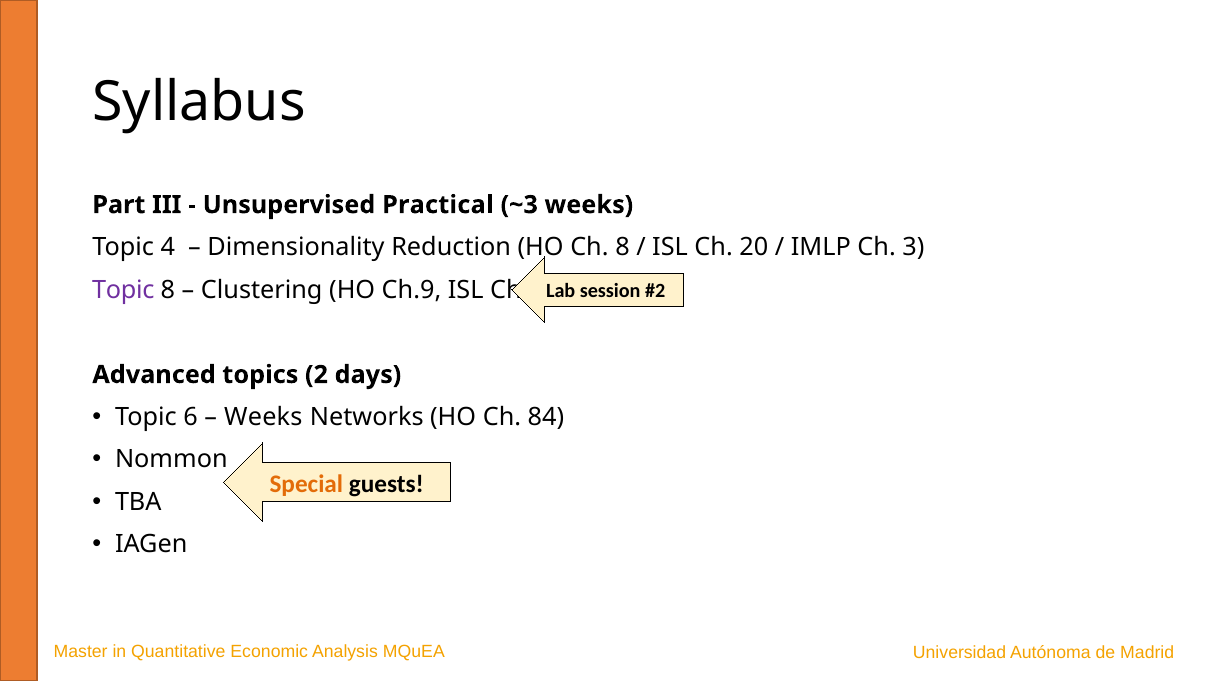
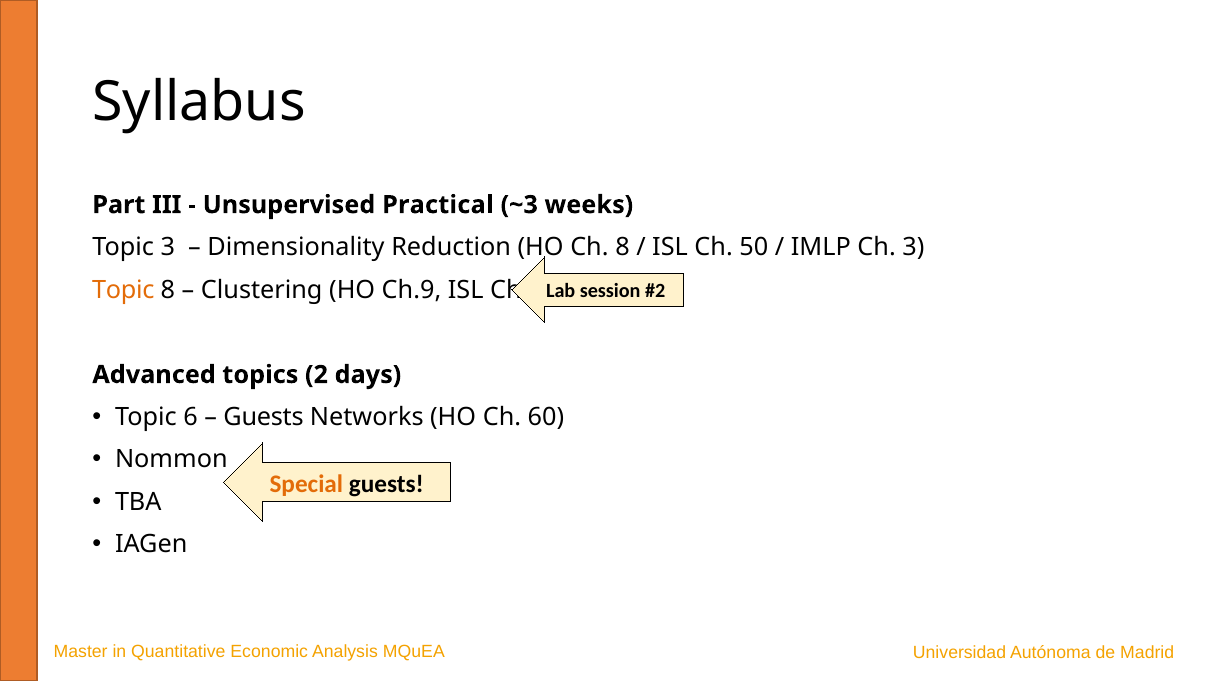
Topic 4: 4 -> 3 (168, 247)
20: 20 -> 50 (754, 247)
Topic colour: purple -> orange (123, 290)
Weeks: Weeks -> Guests (264, 417)
84: 84 -> 60 (546, 417)
